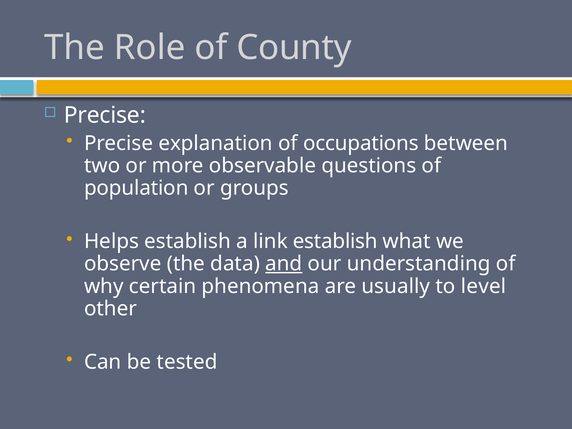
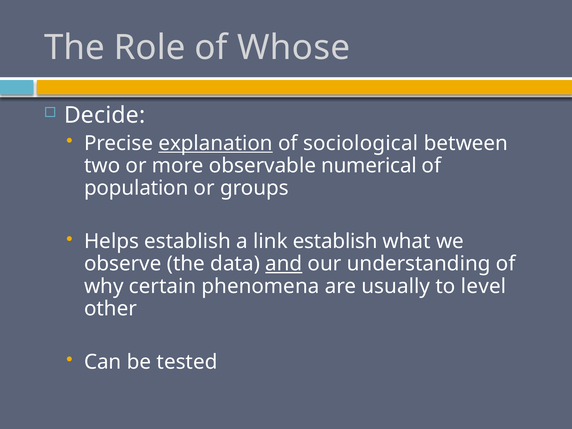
County: County -> Whose (294, 48)
Precise: Precise -> Decide (105, 115)
explanation underline: none -> present (216, 143)
occupations: occupations -> sociological (361, 143)
questions: questions -> numerical (369, 166)
